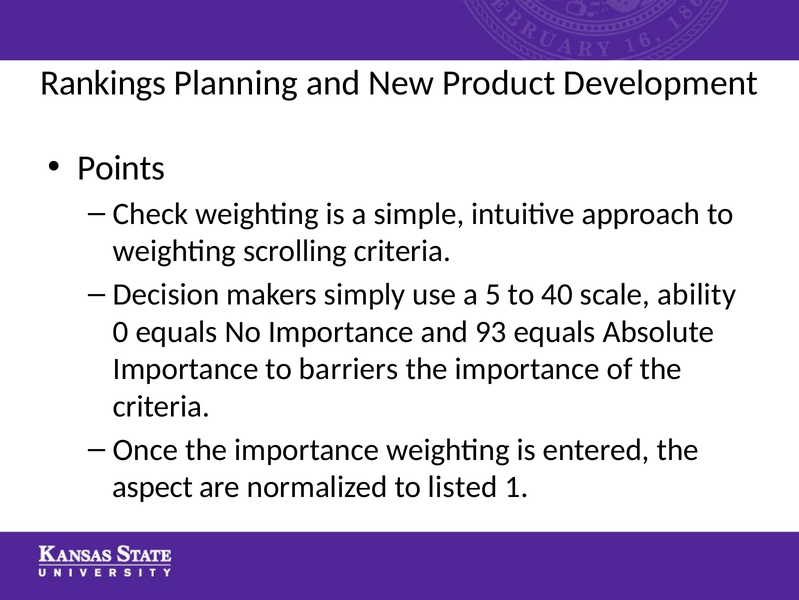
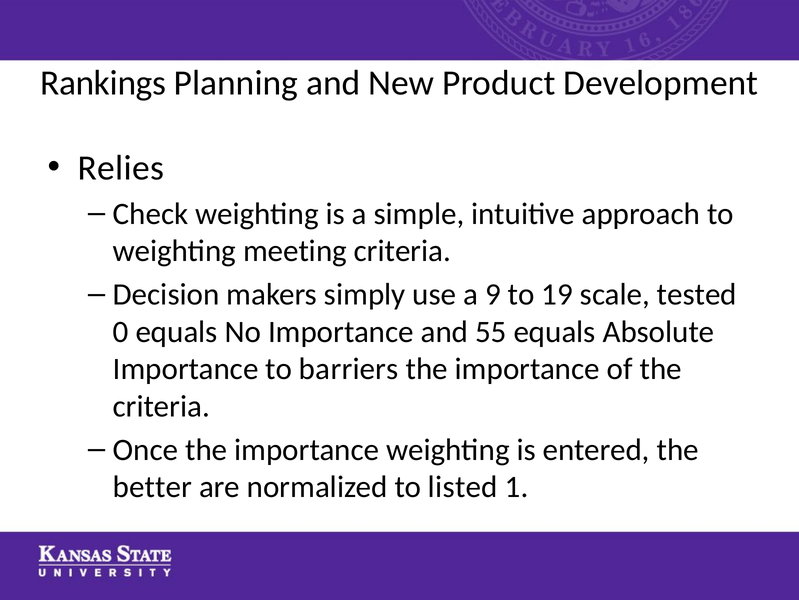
Points: Points -> Relies (121, 168)
scrolling: scrolling -> meeting (295, 251)
5: 5 -> 9 (493, 294)
40: 40 -> 19 (557, 294)
ability: ability -> tested (697, 294)
93: 93 -> 55 (491, 331)
aspect: aspect -> better (152, 486)
